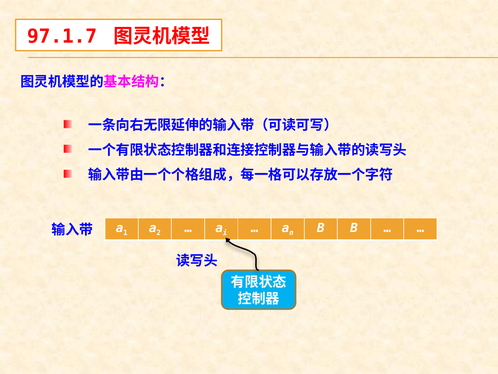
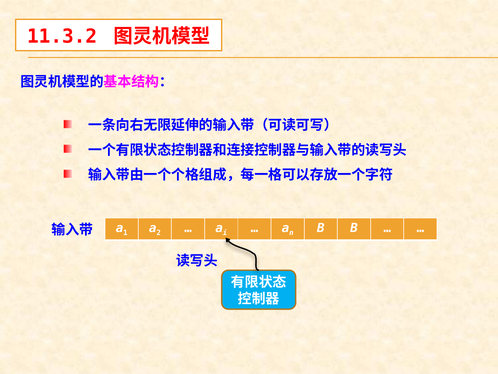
97.1.7: 97.1.7 -> 11.3.2 (62, 36)
